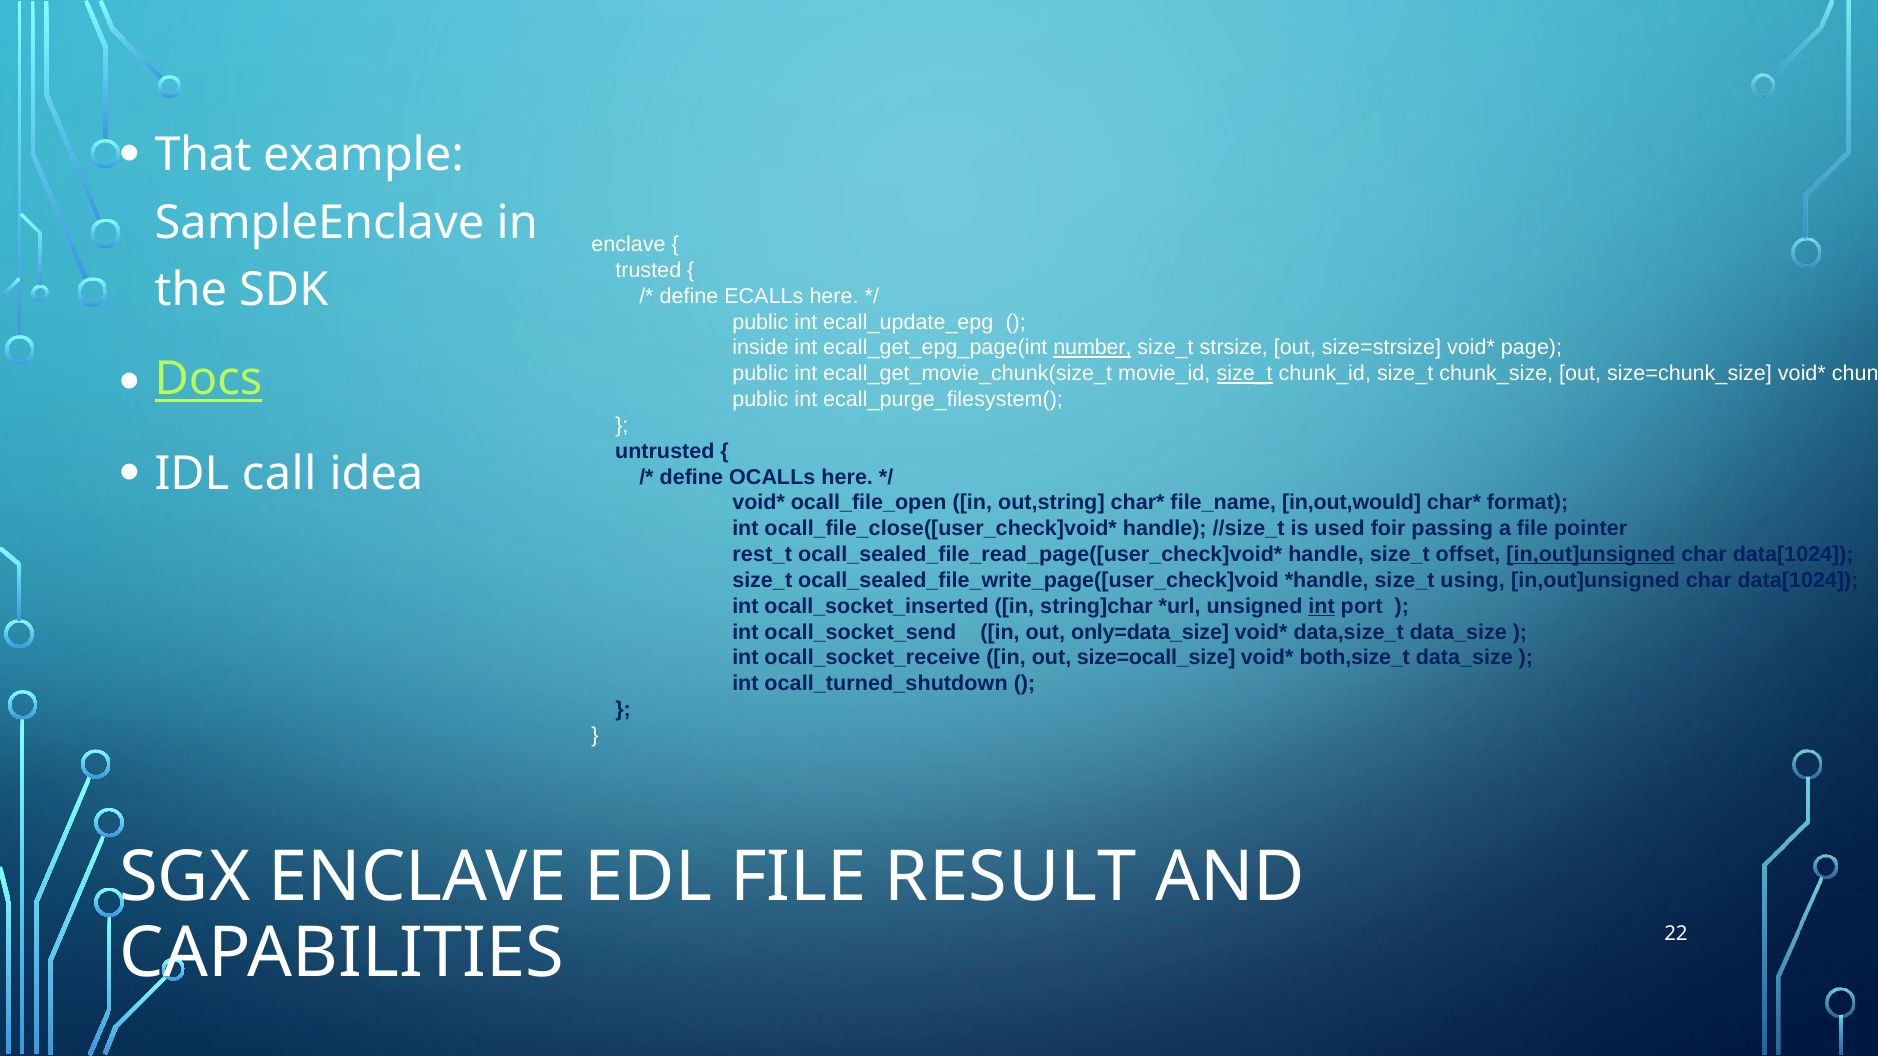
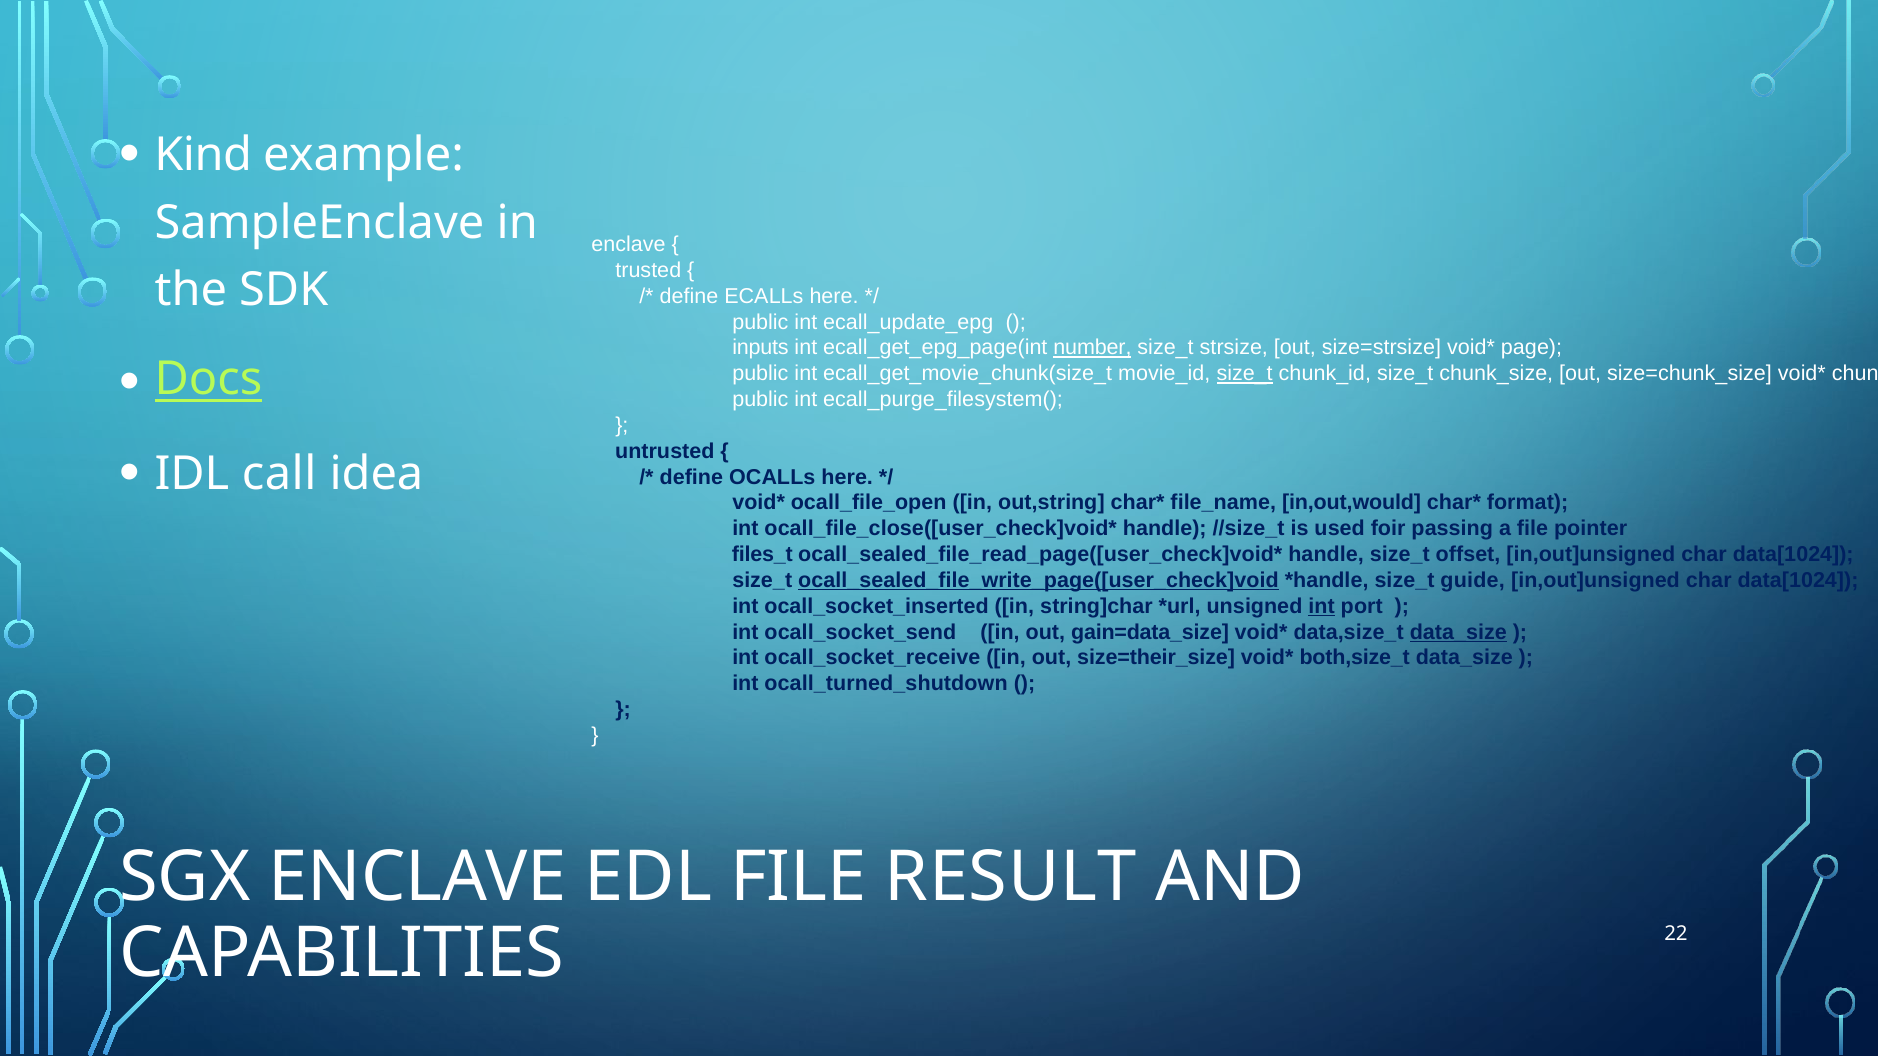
That: That -> Kind (203, 155)
inside: inside -> inputs (760, 348)
rest_t: rest_t -> files_t (762, 555)
in,out]unsigned underline: present -> none (1591, 555)
ocall_sealed_file_write_page([user_check]void underline: none -> present (1038, 580)
using: using -> guide (1473, 580)
only=data_size: only=data_size -> gain=data_size (1150, 632)
data_size underline: none -> present (1458, 632)
size=ocall_size: size=ocall_size -> size=their_size (1156, 658)
